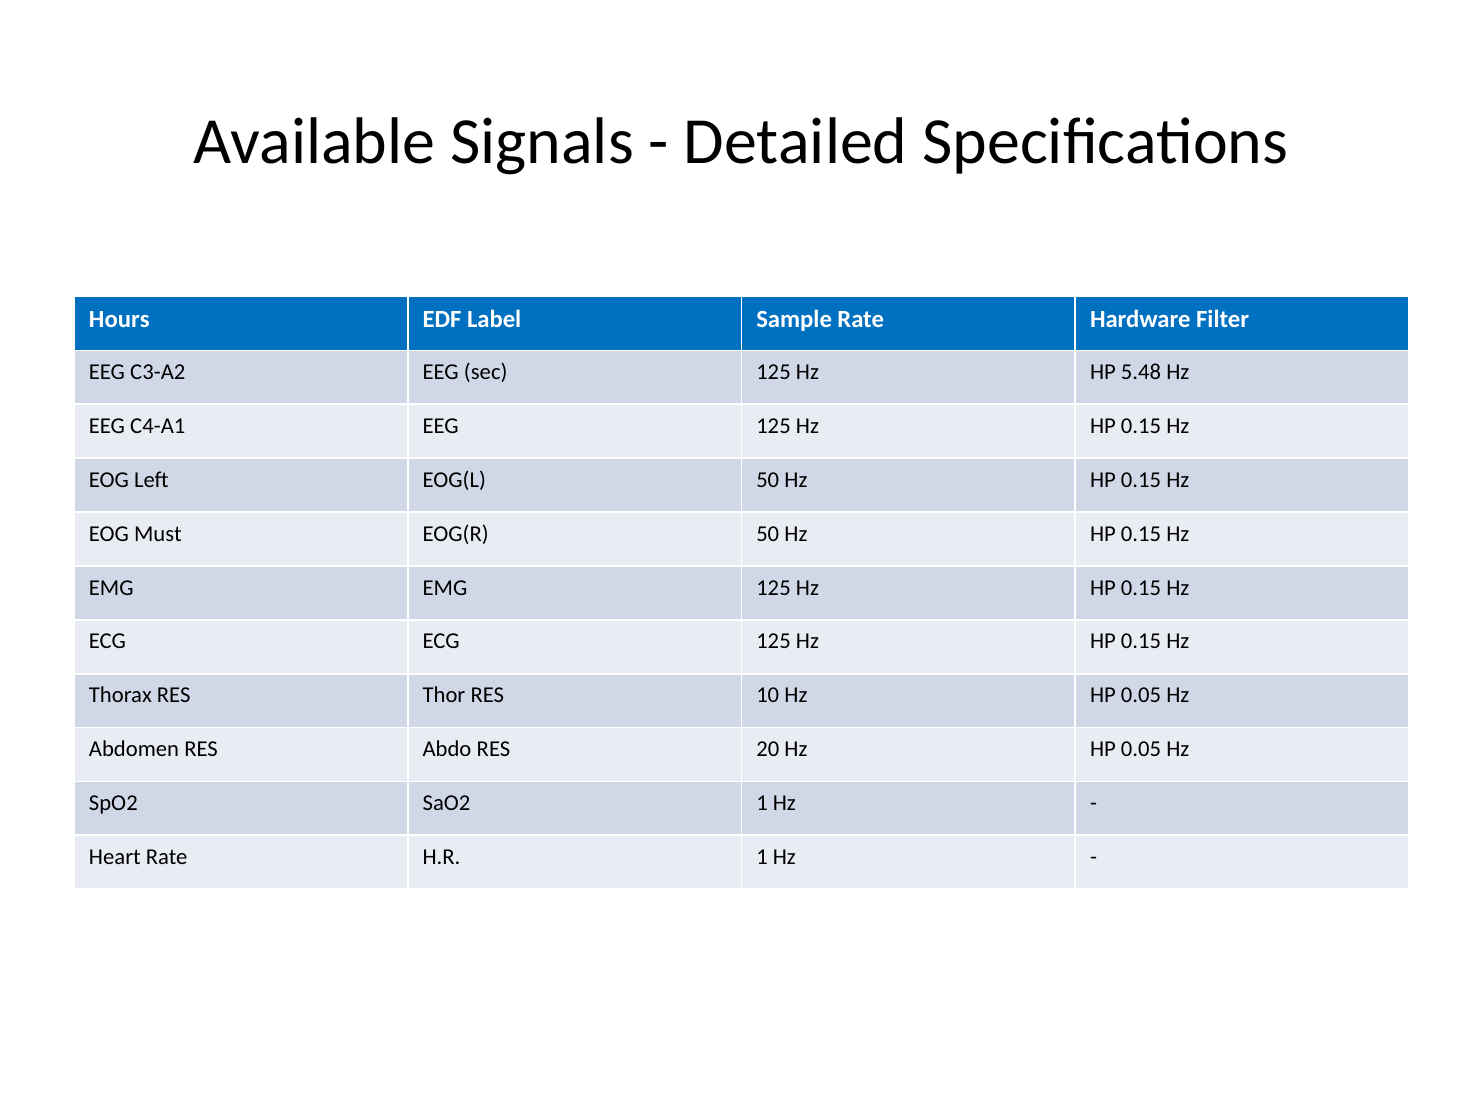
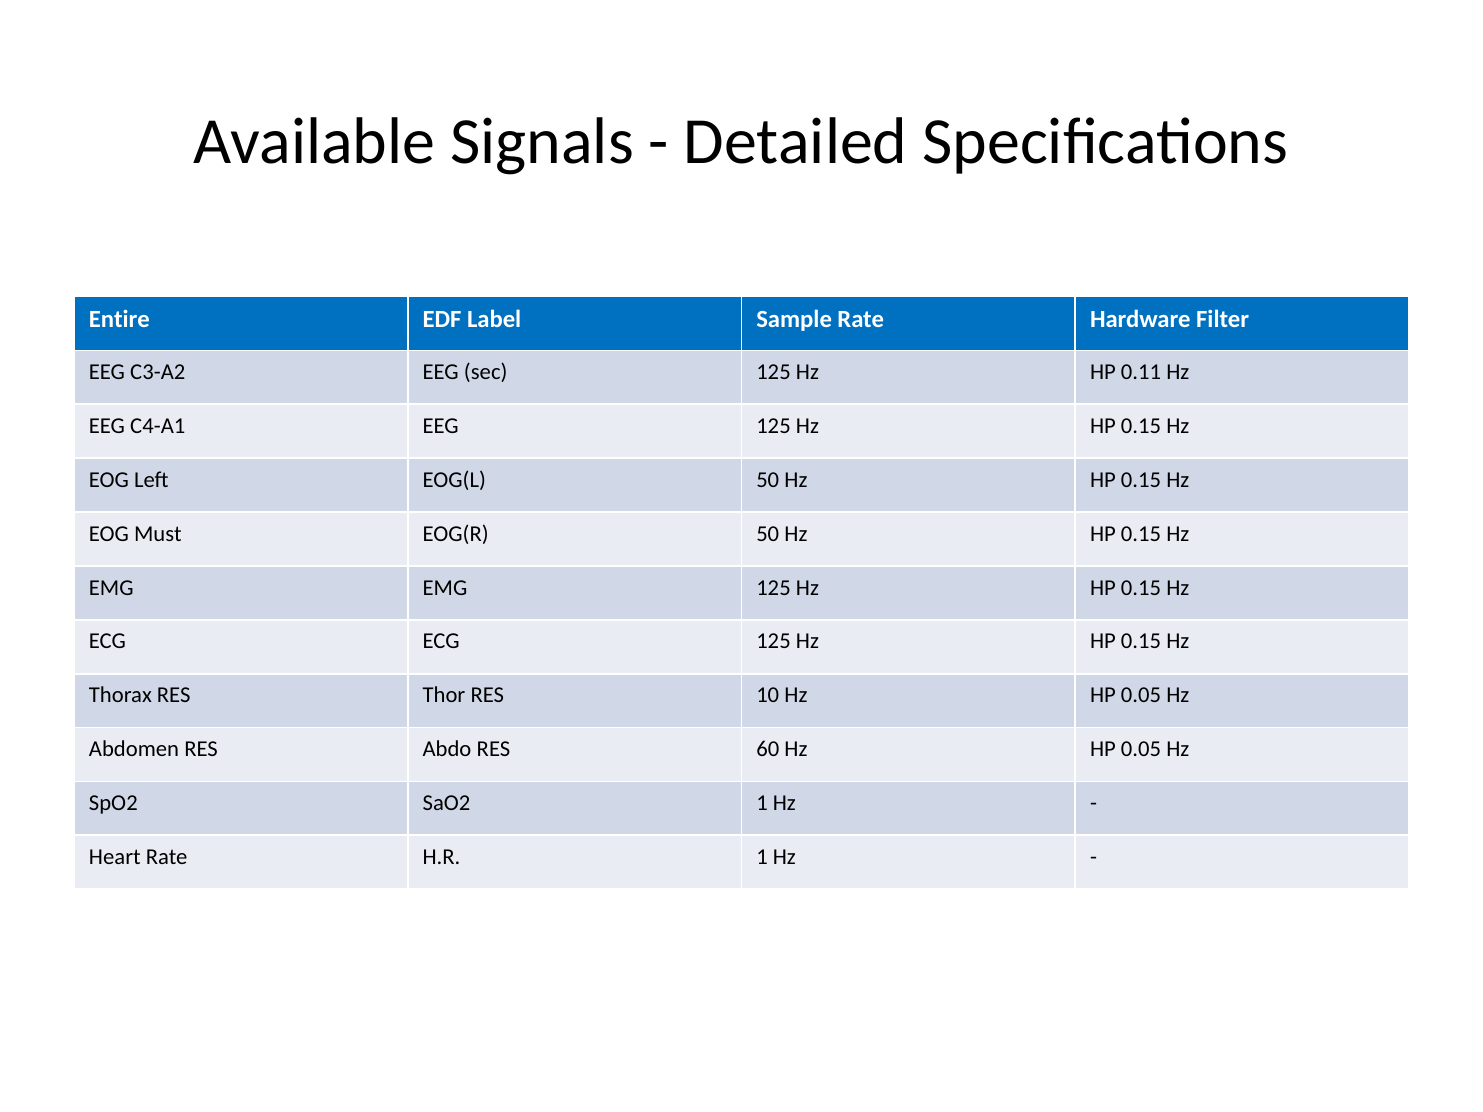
Hours: Hours -> Entire (119, 319)
5.48: 5.48 -> 0.11 (1141, 372)
20: 20 -> 60 (768, 749)
